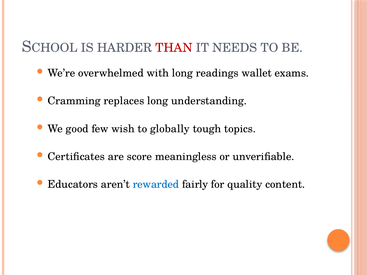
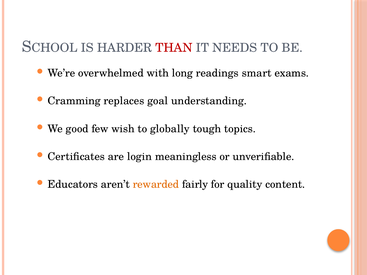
wallet: wallet -> smart (257, 73)
replaces long: long -> goal (158, 101)
score: score -> login (139, 157)
rewarded colour: blue -> orange (156, 185)
